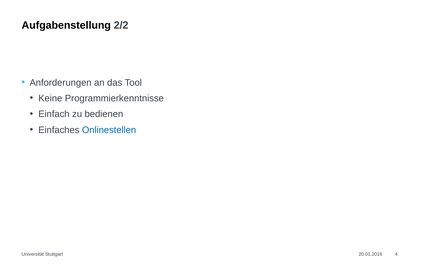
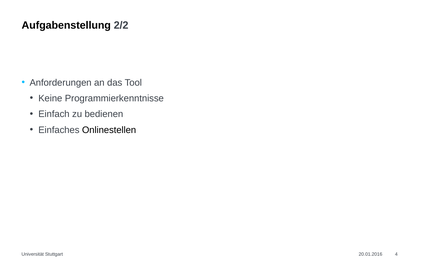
Onlinestellen colour: blue -> black (109, 130)
